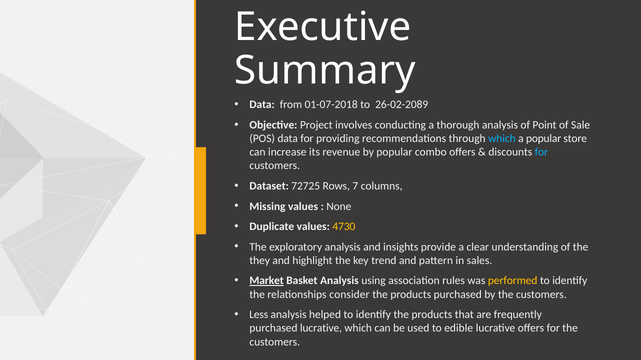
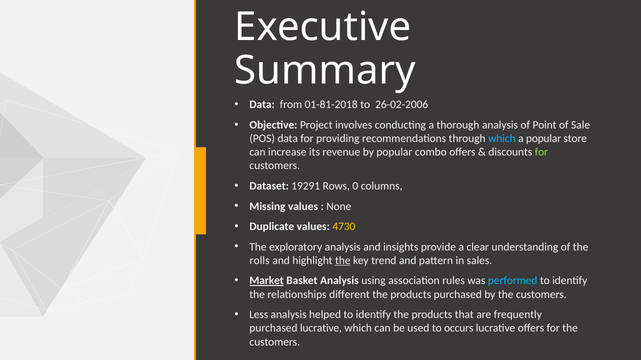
01-07-2018: 01-07-2018 -> 01-81-2018 (331, 105)
26-02-2089: 26-02-2089 -> 26-02-2006 (402, 105)
for colour: light blue -> light green (541, 152)
72725: 72725 -> 19291 (306, 186)
7: 7 -> 0 (355, 186)
they: they -> rolls (260, 261)
the underline: none -> present (343, 261)
performed colour: yellow -> light blue (513, 281)
consider: consider -> different (349, 295)
edible: edible -> occurs (459, 329)
